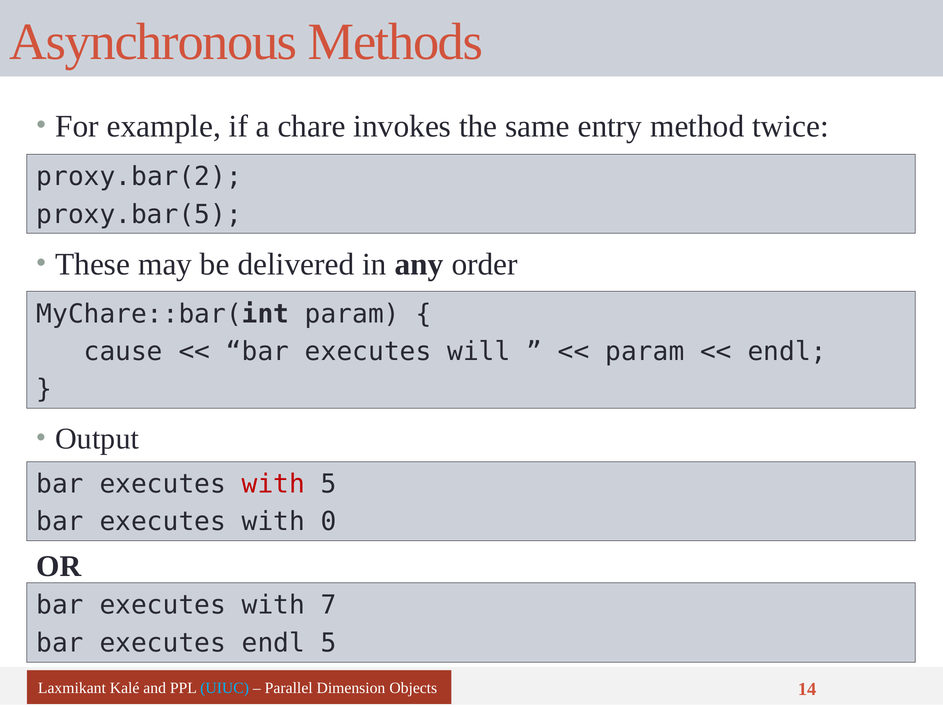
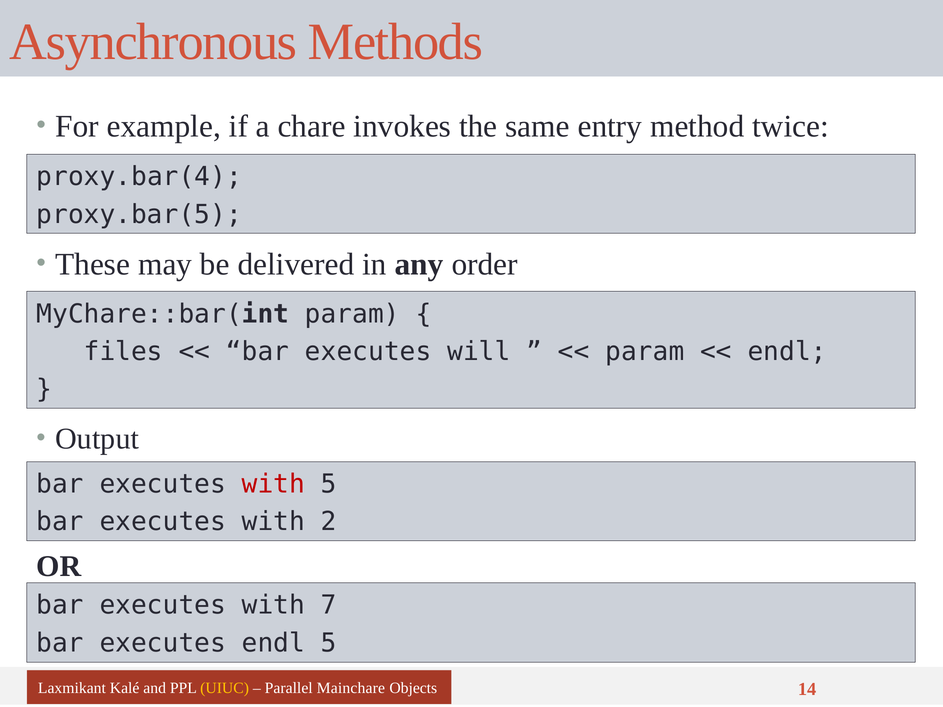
proxy.bar(2: proxy.bar(2 -> proxy.bar(4 (139, 177)
cause: cause -> files (123, 352)
0: 0 -> 2 (329, 522)
UIUC colour: light blue -> yellow (225, 688)
Dimension: Dimension -> Mainchare (351, 688)
